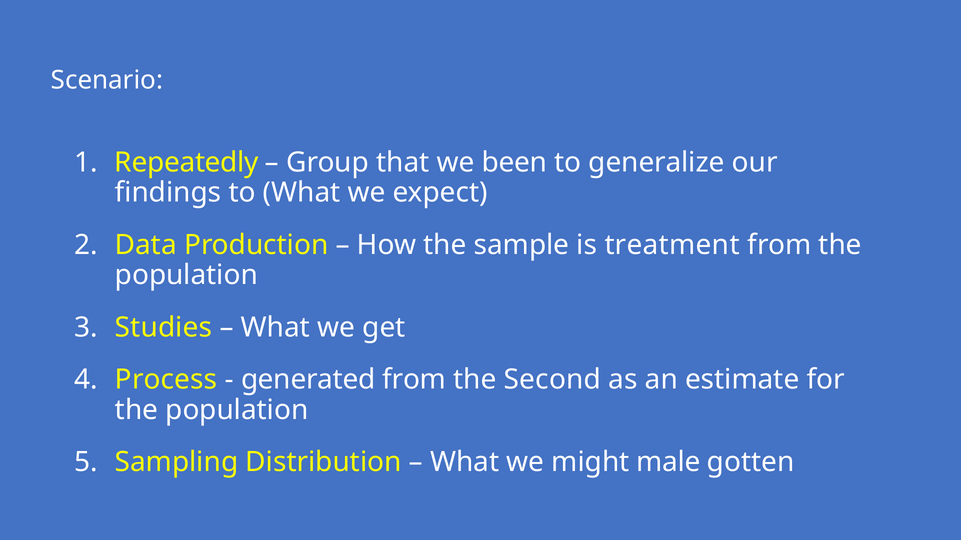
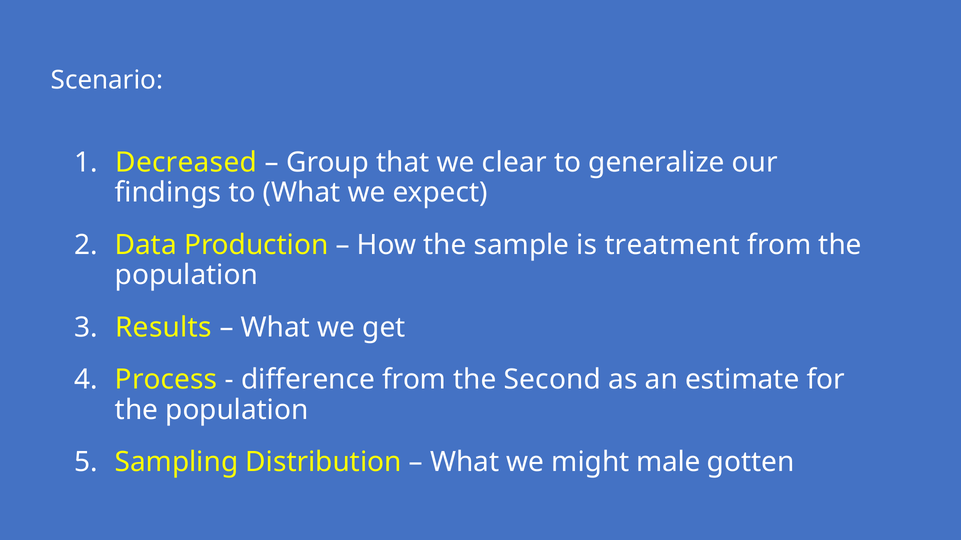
Repeatedly: Repeatedly -> Decreased (186, 162)
been: been -> clear (514, 162)
Studies: Studies -> Results (163, 328)
generated: generated -> difference (308, 380)
